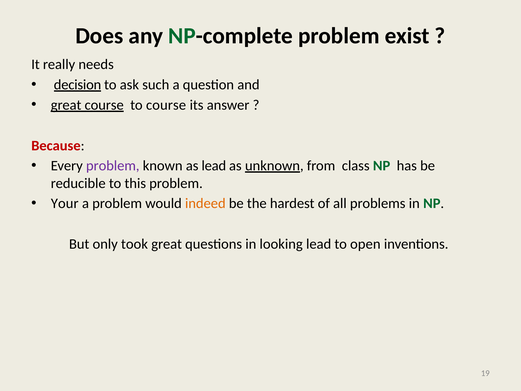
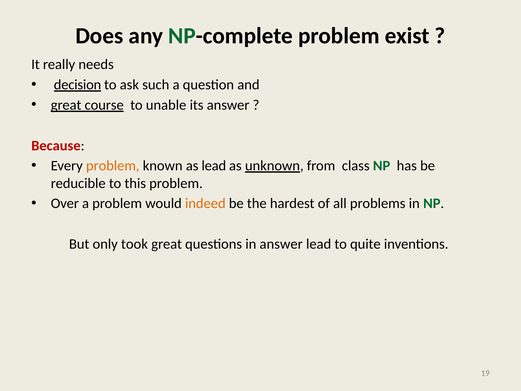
to course: course -> unable (166, 105)
problem colour: purple -> orange (113, 166)
Your: Your -> Over (65, 203)
in looking: looking -> answer (281, 244)
open: open -> quite (365, 244)
